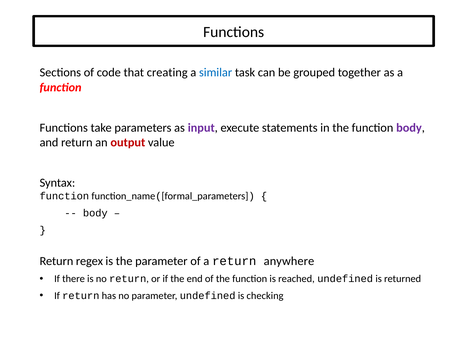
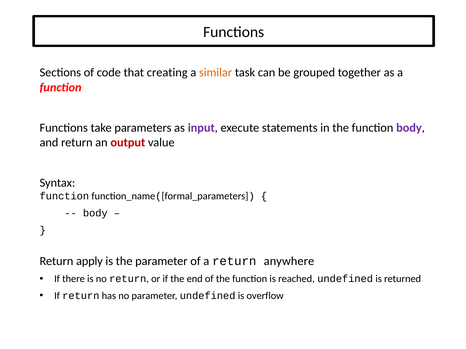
similar colour: blue -> orange (216, 73)
regex: regex -> apply (89, 261)
checking: checking -> overflow (265, 296)
